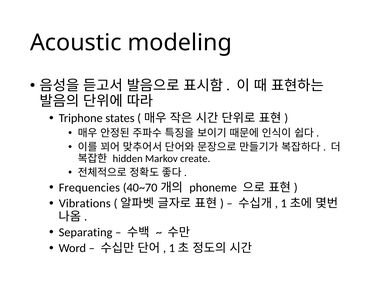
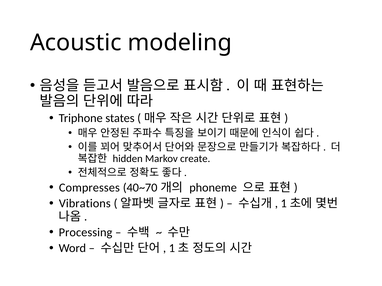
Frequencies: Frequencies -> Compresses (89, 188)
Separating: Separating -> Processing (86, 233)
